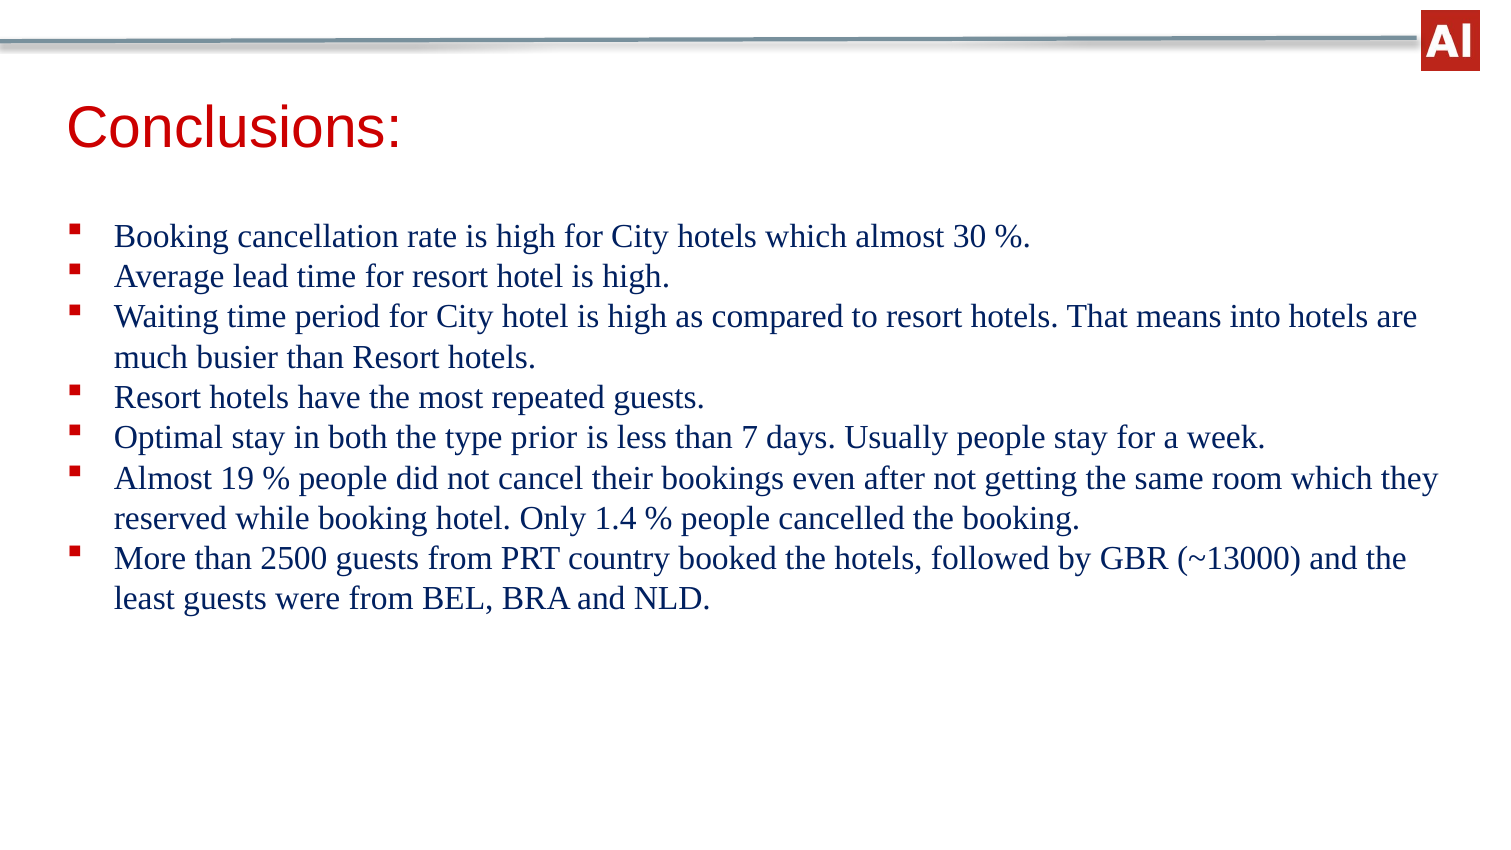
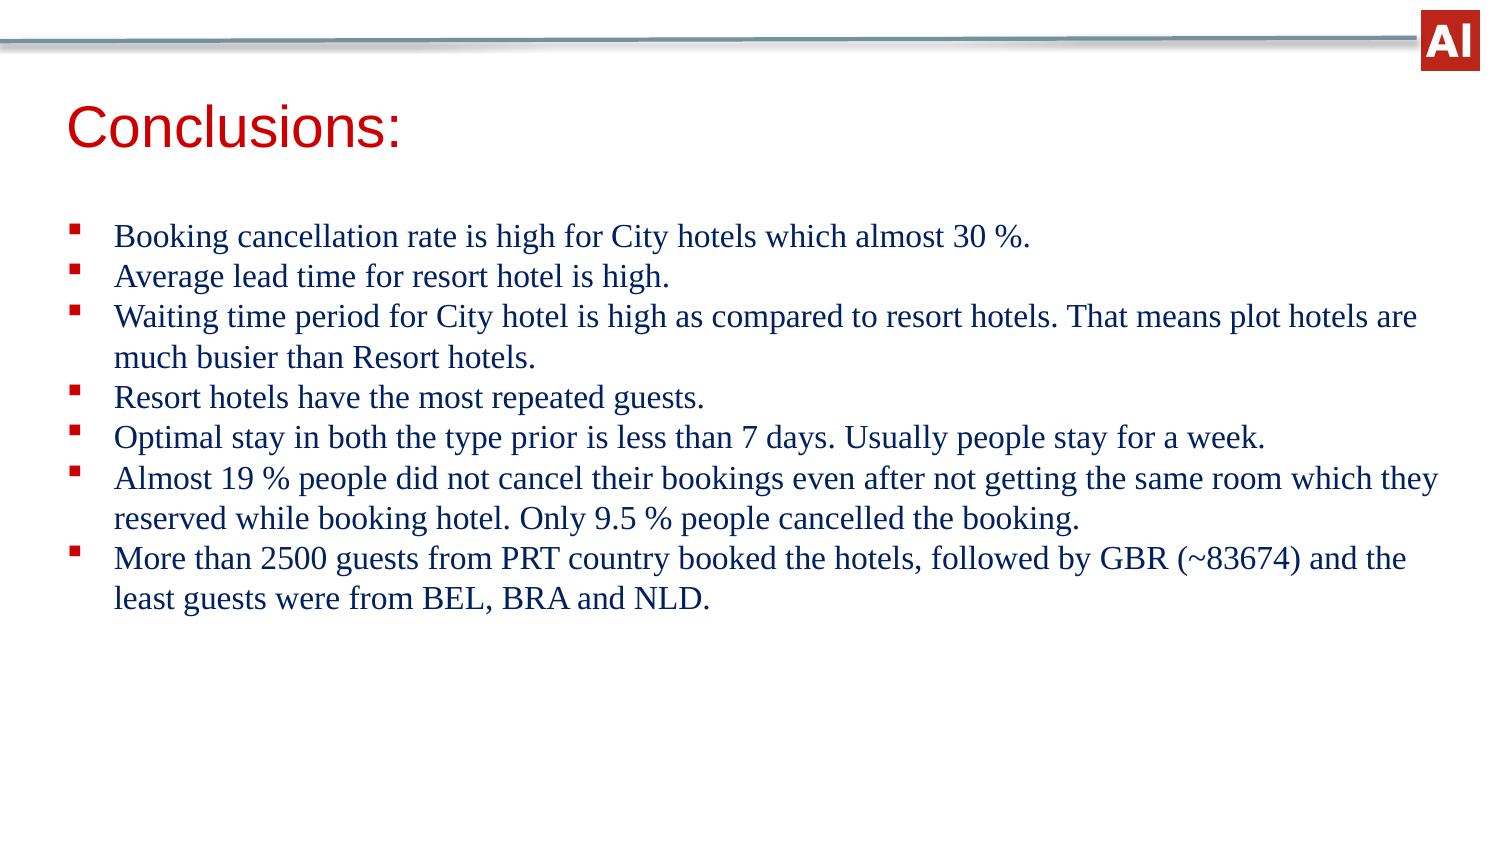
into: into -> plot (1255, 317)
1.4: 1.4 -> 9.5 (616, 518)
~13000: ~13000 -> ~83674 (1239, 558)
